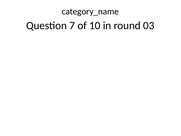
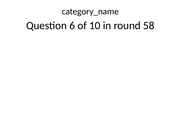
7: 7 -> 6 (72, 26)
03: 03 -> 58 (149, 26)
